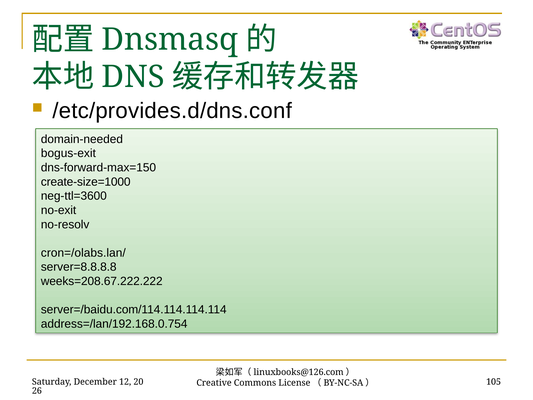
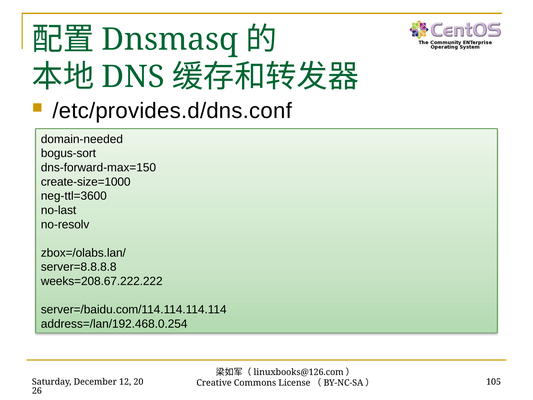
bogus-exit: bogus-exit -> bogus-sort (68, 153)
no-exit: no-exit -> no-last (59, 210)
cron=/olabs.lan/: cron=/olabs.lan/ -> zbox=/olabs.lan/ (83, 253)
address=/lan/192.168.0.754: address=/lan/192.168.0.754 -> address=/lan/192.468.0.254 (114, 324)
